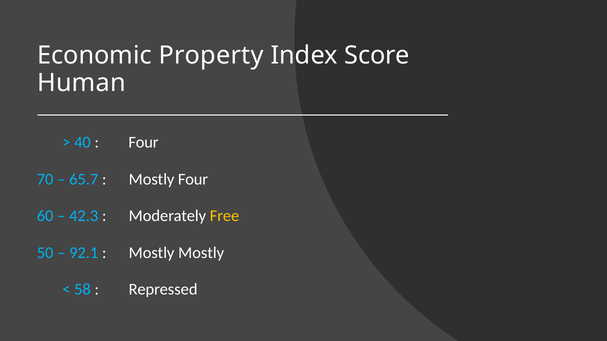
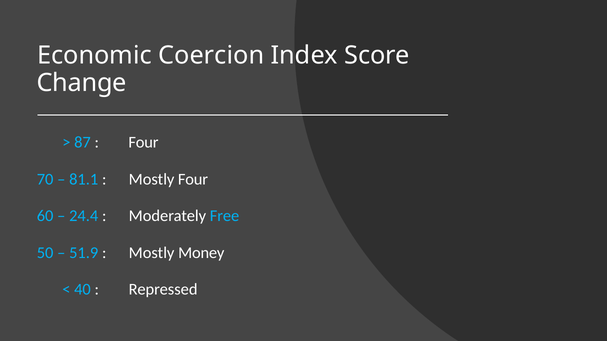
Property: Property -> Coercion (211, 56)
Human: Human -> Change (82, 83)
40: 40 -> 87 (82, 143)
65.7: 65.7 -> 81.1 (84, 180)
42.3: 42.3 -> 24.4 (84, 216)
Free colour: yellow -> light blue (225, 216)
92.1: 92.1 -> 51.9 (84, 253)
Mostly Mostly: Mostly -> Money (201, 253)
58: 58 -> 40 (82, 290)
